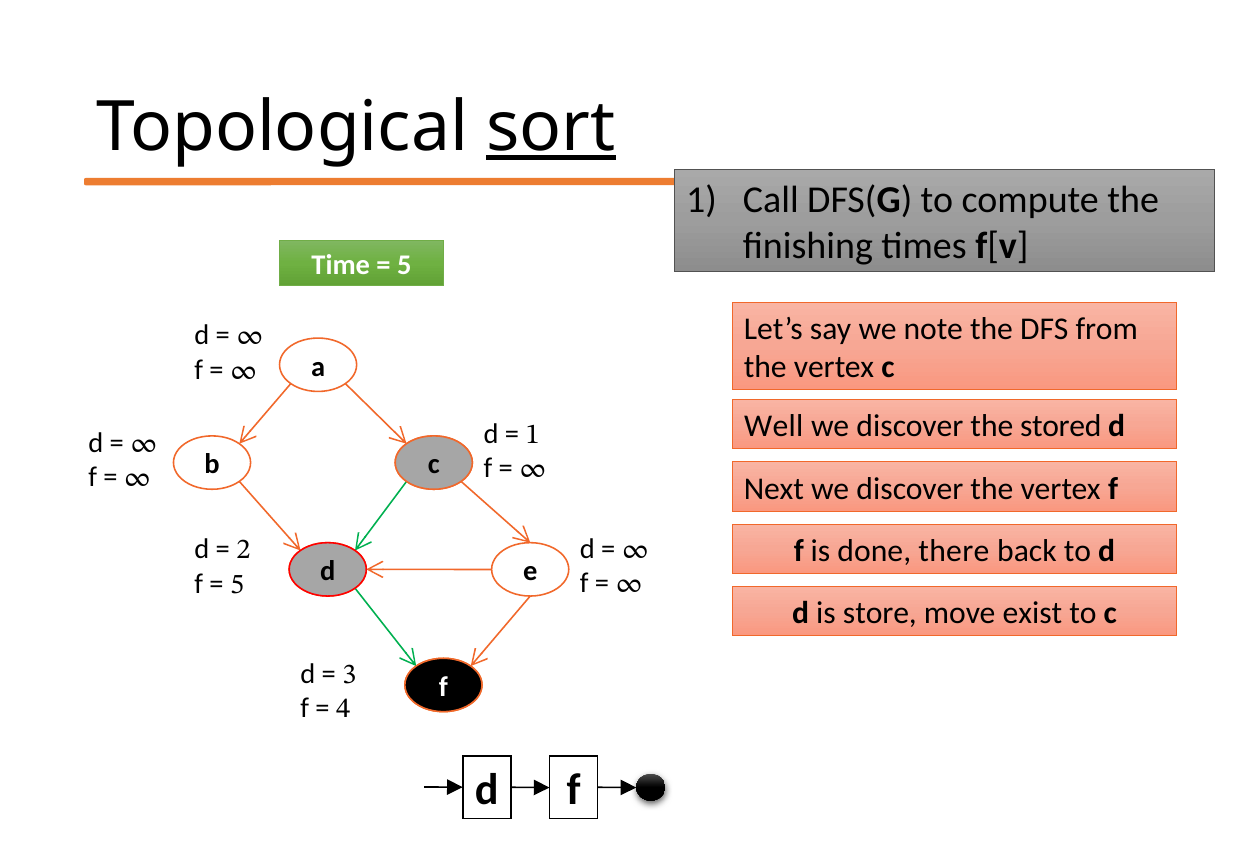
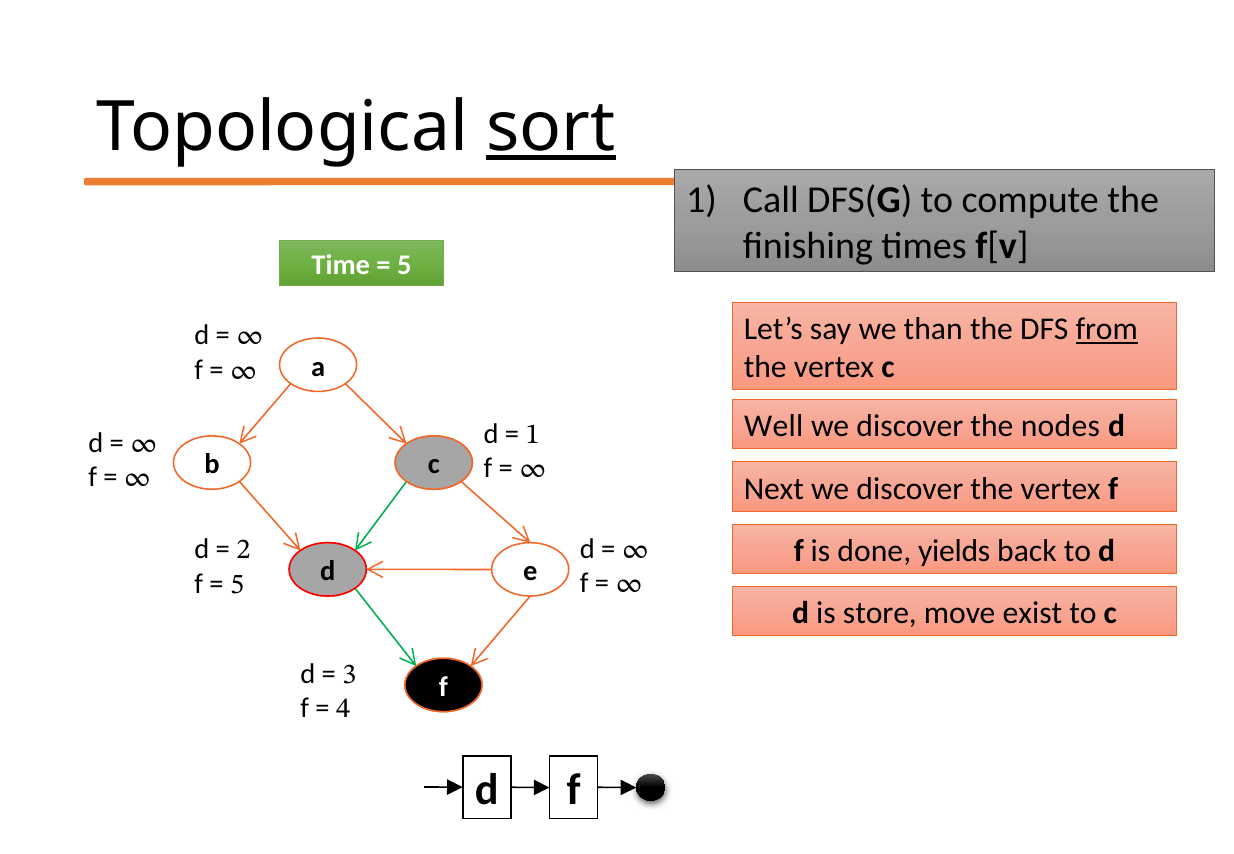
note: note -> than (933, 329)
from underline: none -> present (1107, 329)
stored: stored -> nodes (1060, 426)
there: there -> yields (954, 551)
